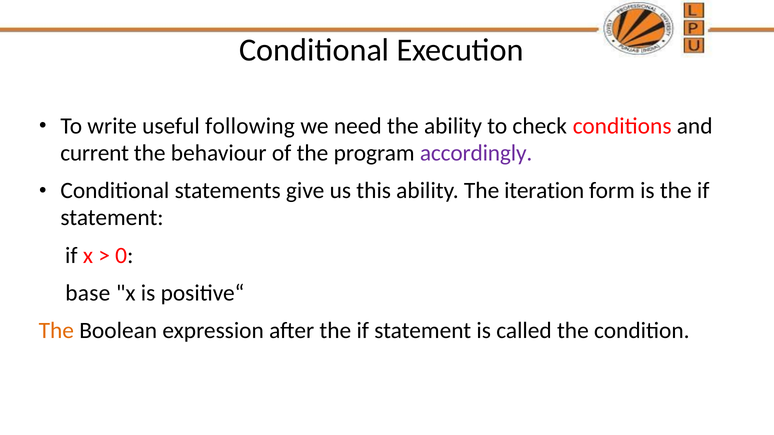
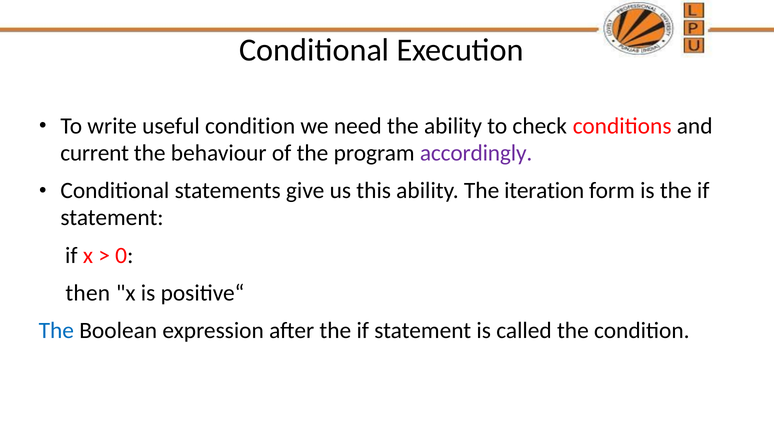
useful following: following -> condition (250, 126)
base: base -> then (88, 293)
The colour: orange -> blue (56, 331)
